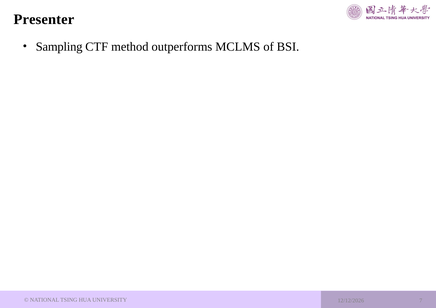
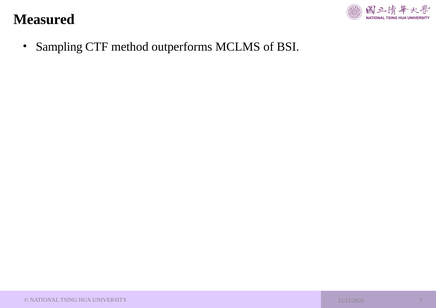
Presenter: Presenter -> Measured (44, 19)
